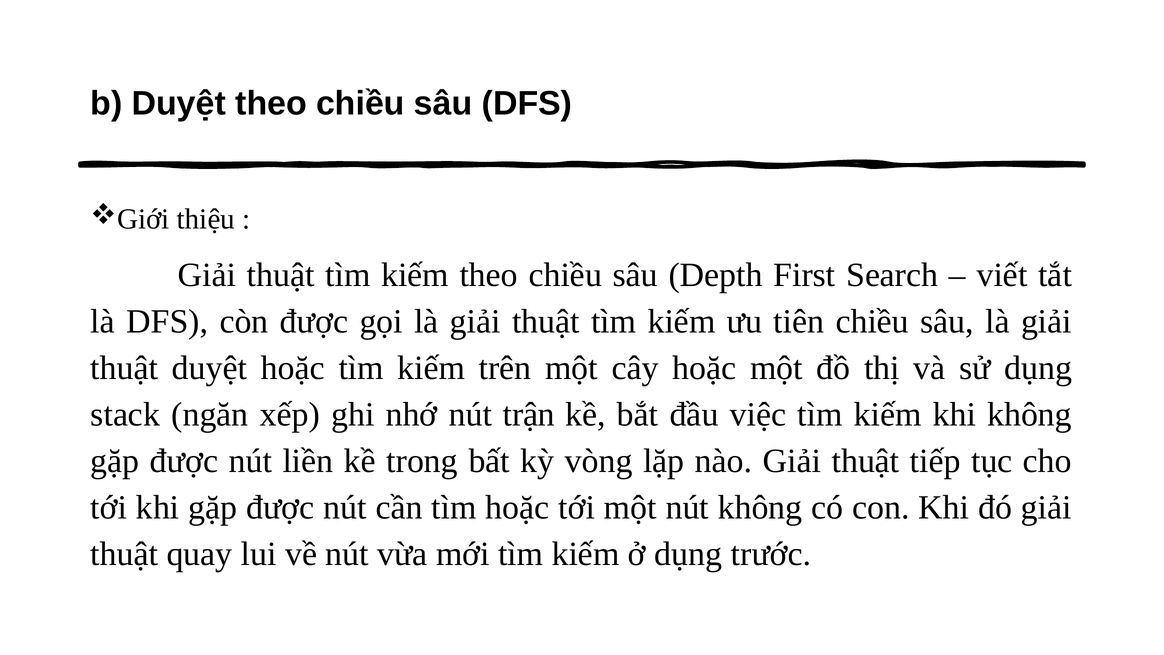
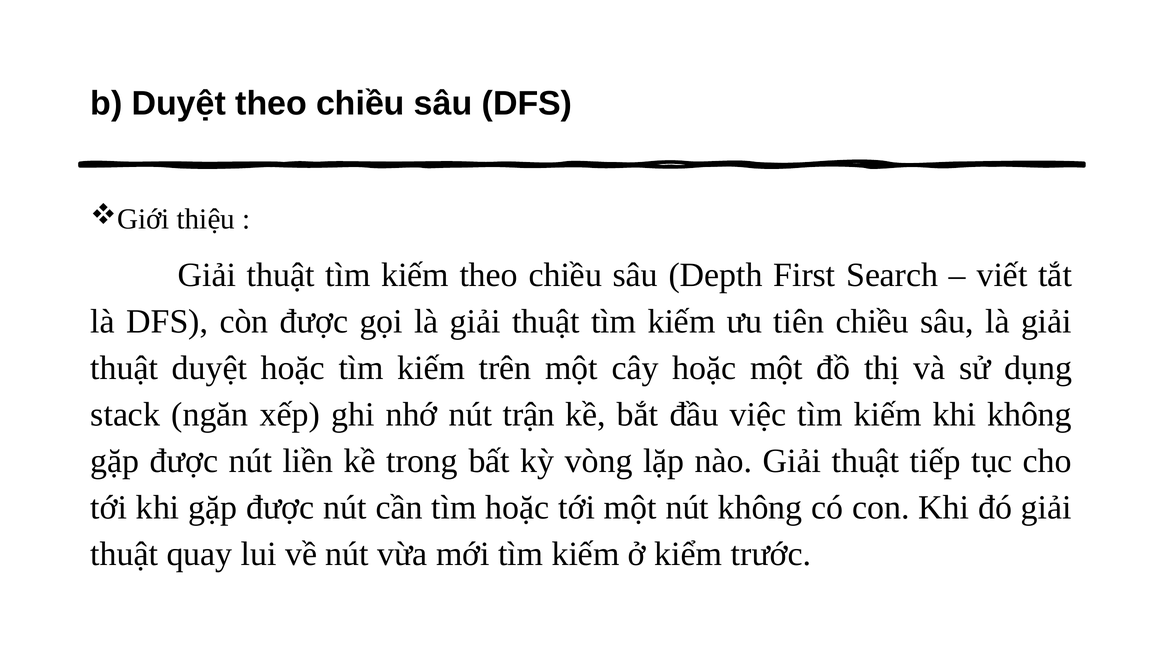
ở dụng: dụng -> kiểm (688, 554)
